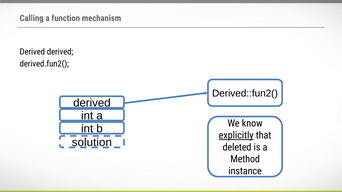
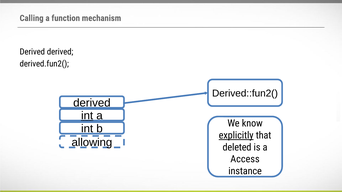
int underline: none -> present (87, 116)
solution: solution -> allowing (92, 143)
Method: Method -> Access (245, 160)
